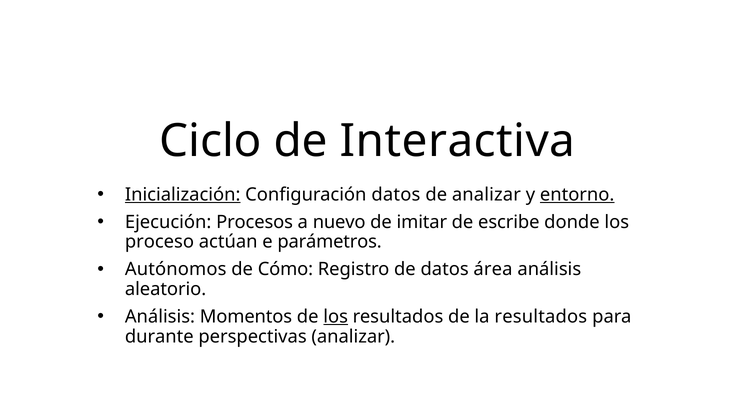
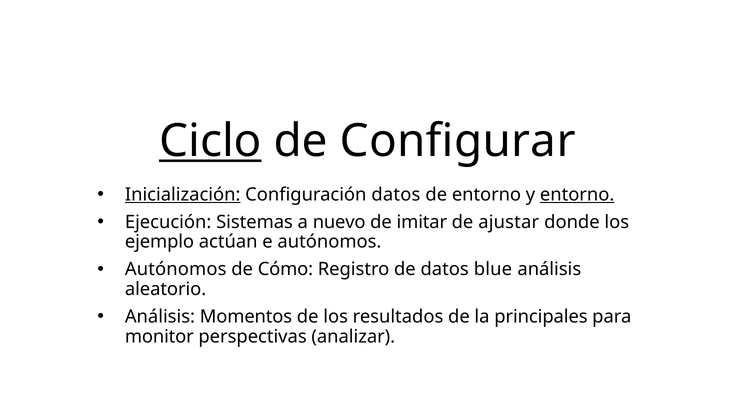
Ciclo underline: none -> present (210, 141)
Interactiva: Interactiva -> Configurar (458, 141)
de analizar: analizar -> entorno (487, 195)
Procesos: Procesos -> Sistemas (255, 222)
escribe: escribe -> ajustar (509, 222)
proceso: proceso -> ejemplo (160, 242)
e parámetros: parámetros -> autónomos (329, 242)
área: área -> blue (493, 270)
los underline: present -> none (336, 317)
la resultados: resultados -> principales (541, 317)
durante: durante -> monitor (159, 337)
